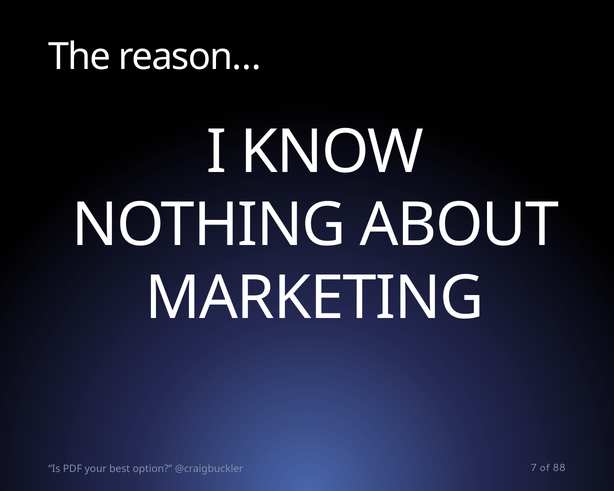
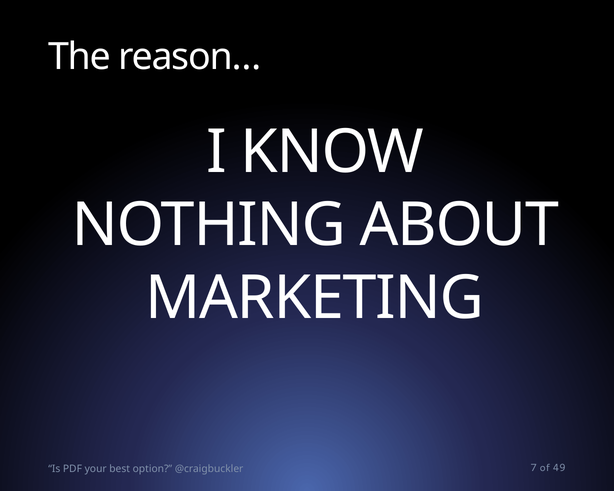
88: 88 -> 49 (559, 468)
